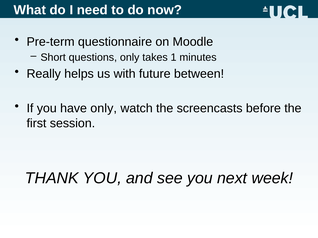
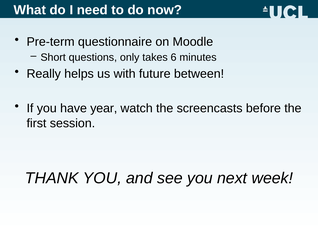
1: 1 -> 6 (174, 58)
have only: only -> year (104, 109)
